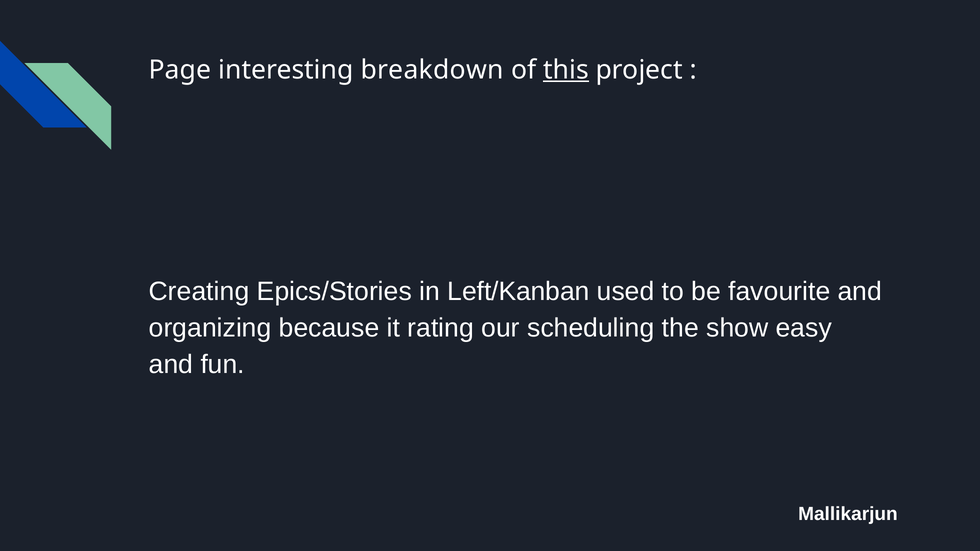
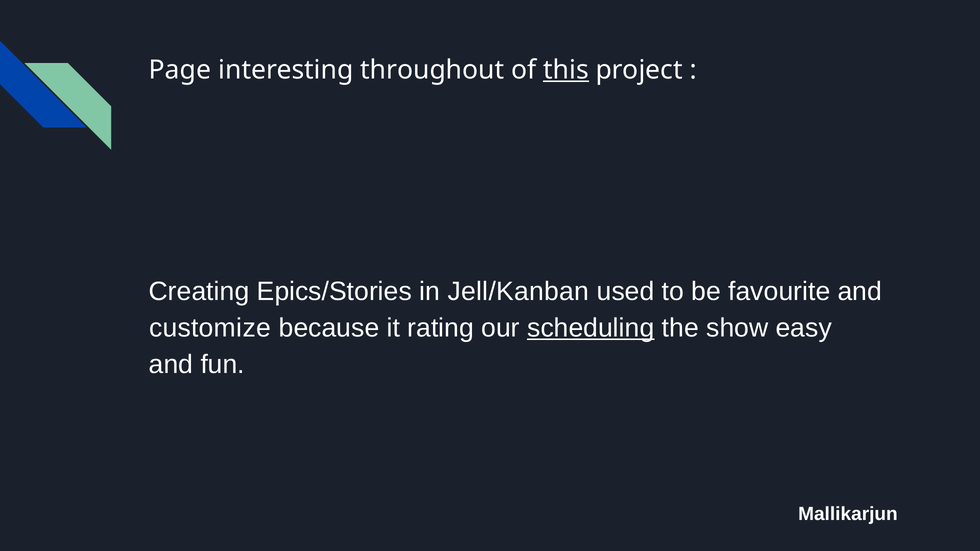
breakdown: breakdown -> throughout (432, 70)
Left/Kanban: Left/Kanban -> Jell/Kanban (518, 292)
organizing: organizing -> customize (210, 328)
scheduling underline: none -> present (591, 328)
